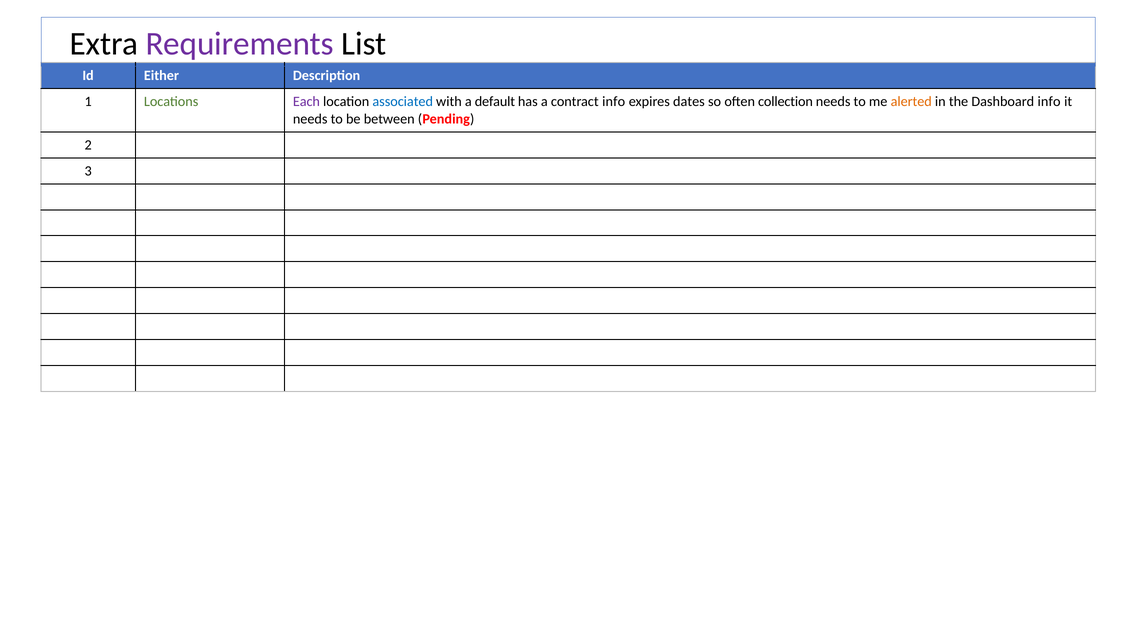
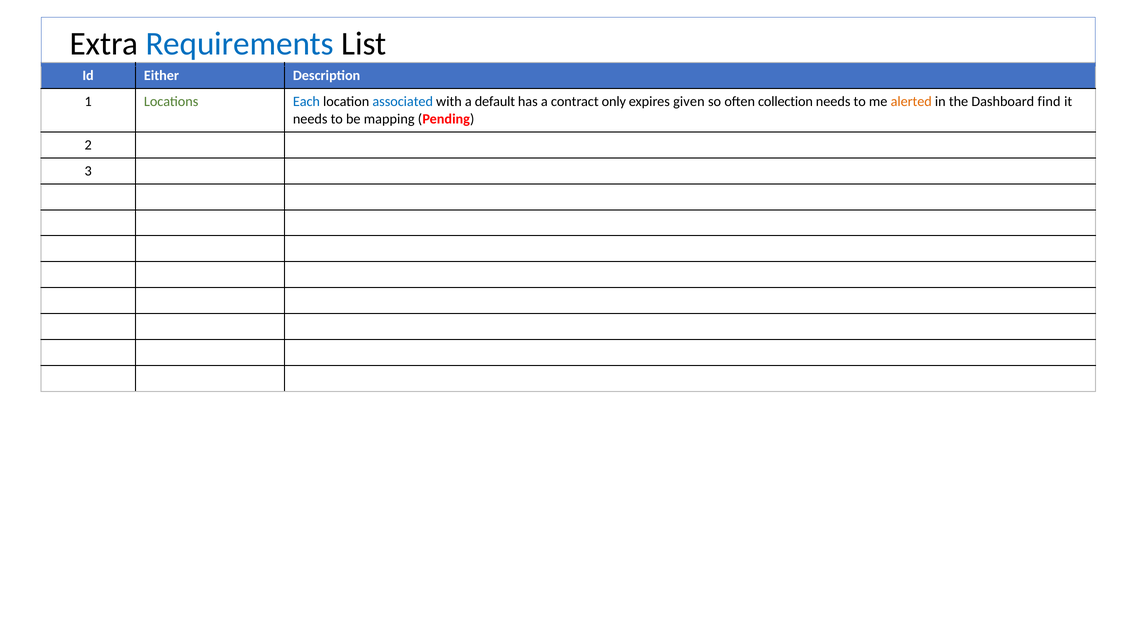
Requirements colour: purple -> blue (240, 44)
Each colour: purple -> blue (306, 102)
contract info: info -> only (614, 102)
dates: dates -> given (689, 102)
Dashboard info: info -> find (1049, 102)
between: between -> mapping (389, 119)
